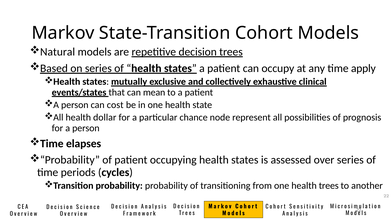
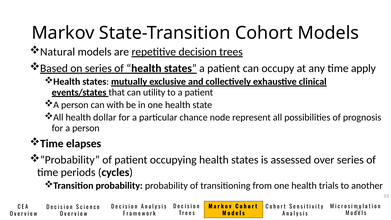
mean: mean -> utility (154, 92)
cost: cost -> with (115, 105)
health trees: trees -> trials (329, 186)
